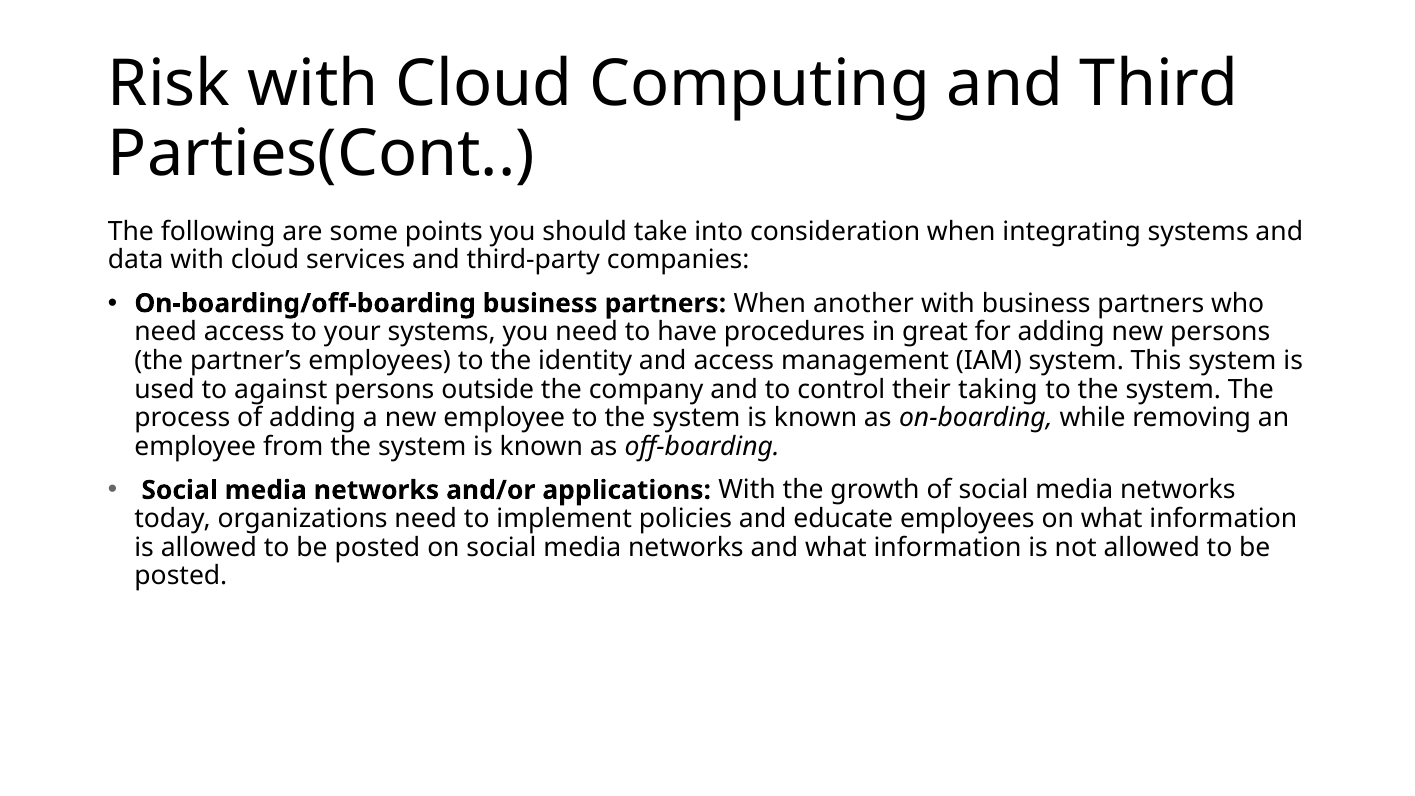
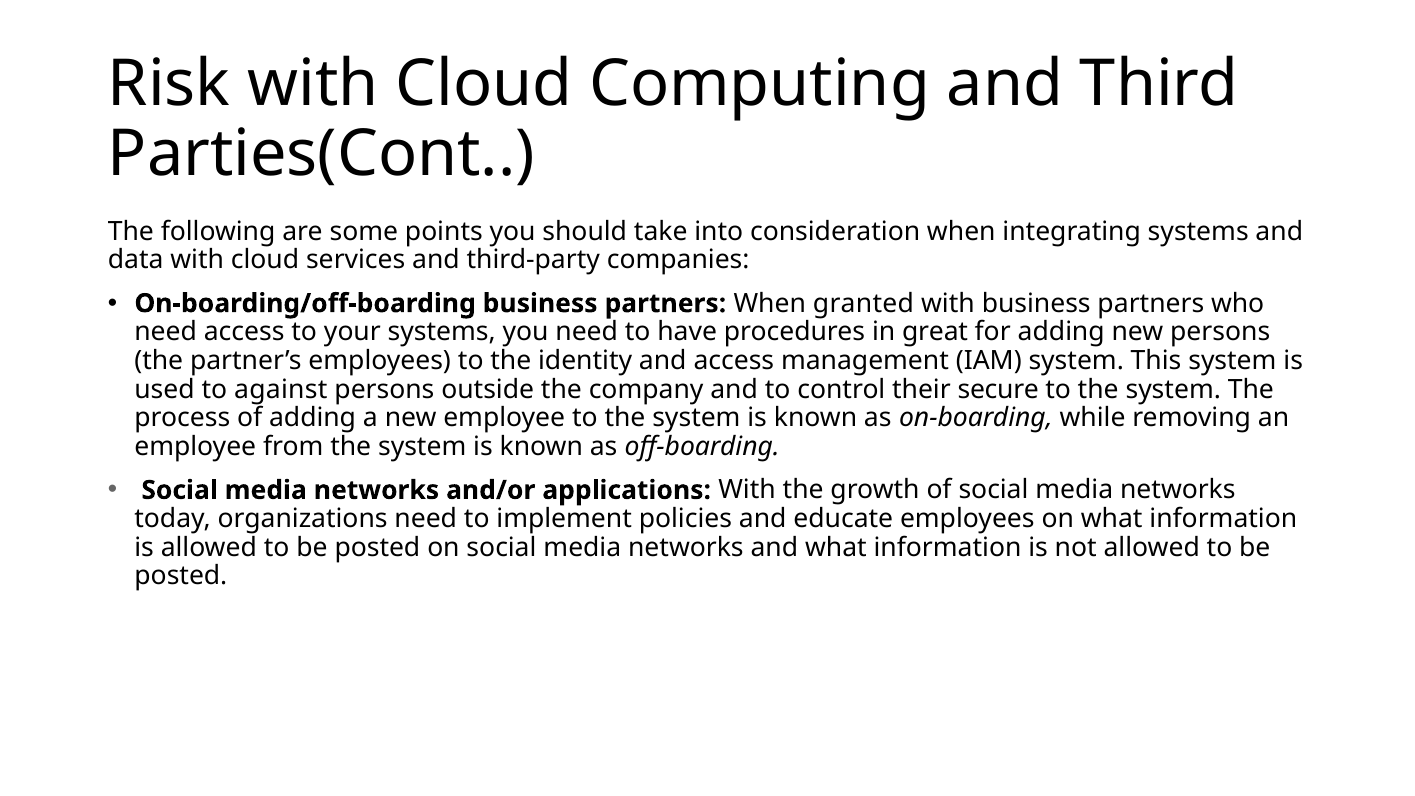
another: another -> granted (863, 303)
taking: taking -> secure (998, 389)
